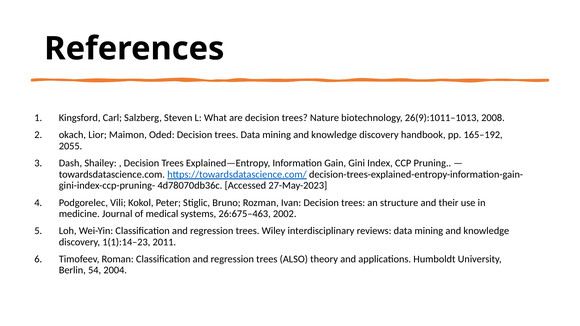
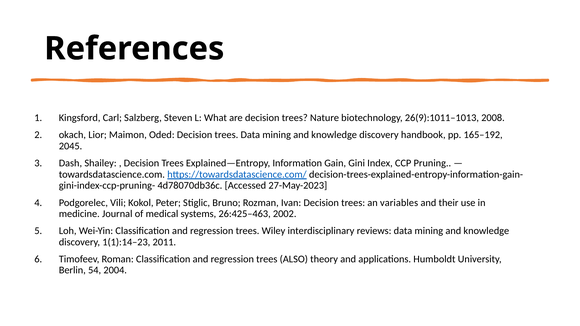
2055: 2055 -> 2045 (71, 146)
structure: structure -> variables (399, 203)
26:675–463: 26:675–463 -> 26:425–463 (245, 214)
